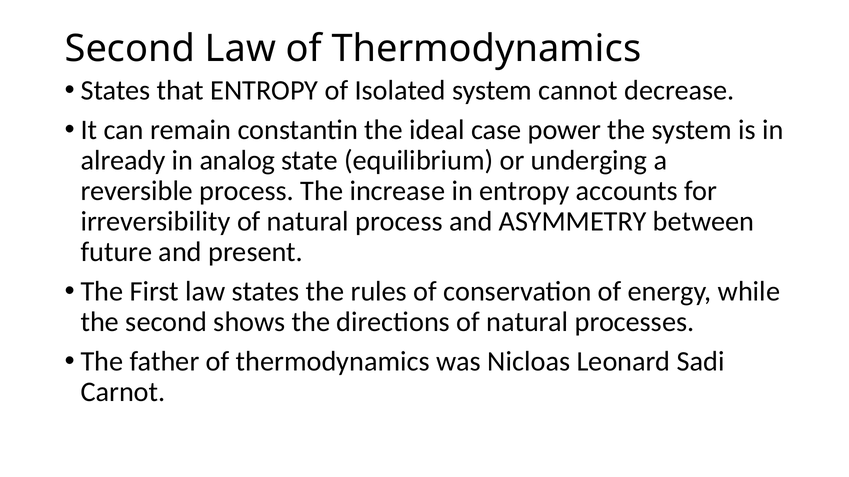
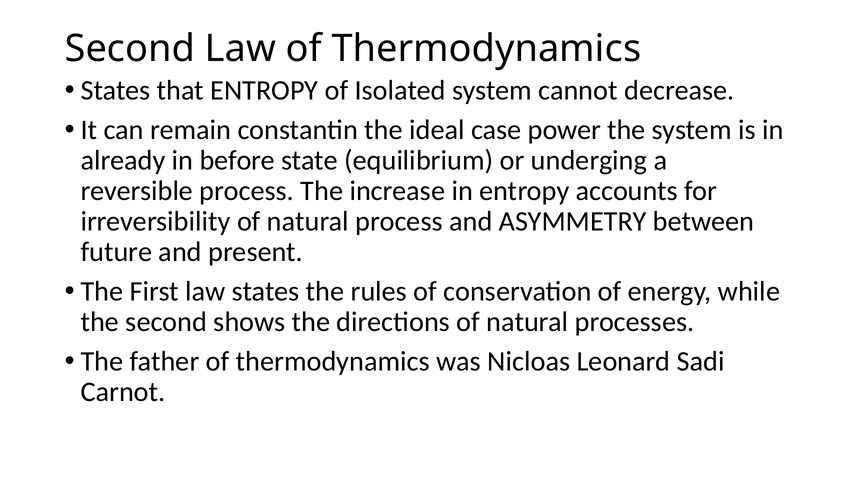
analog: analog -> before (237, 161)
